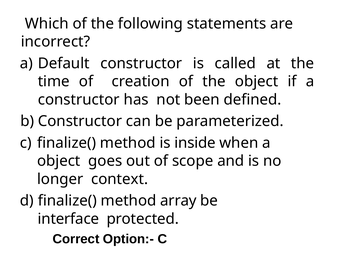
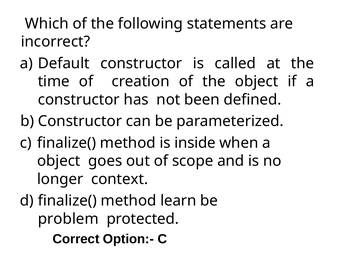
array: array -> learn (178, 201)
interface: interface -> problem (68, 219)
